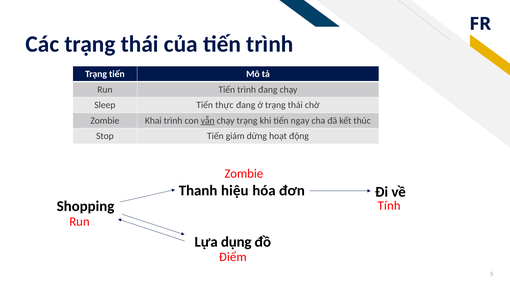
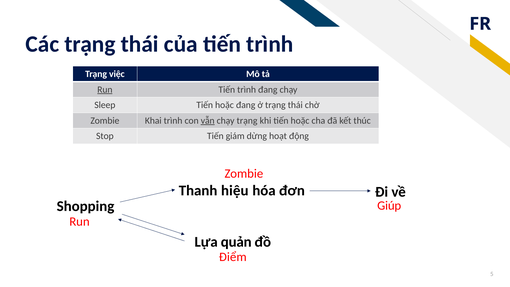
Trạng tiến: tiến -> việc (117, 74)
Run underline: none -> present (105, 90)
Sleep Tiến thực: thực -> hoặc (224, 105)
khi tiến ngay: ngay -> hoặc (300, 121)
Tính: Tính -> Giúp (389, 206)
dụng: dụng -> quản (236, 242)
